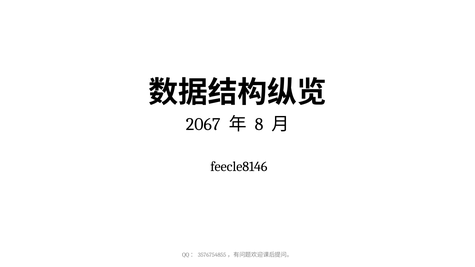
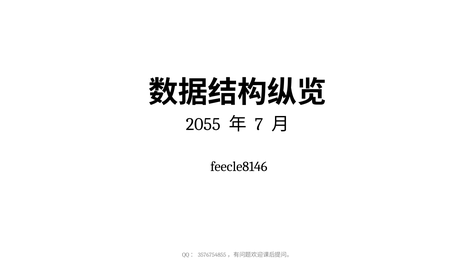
2067: 2067 -> 2055 (203, 124)
8: 8 -> 7 (259, 124)
